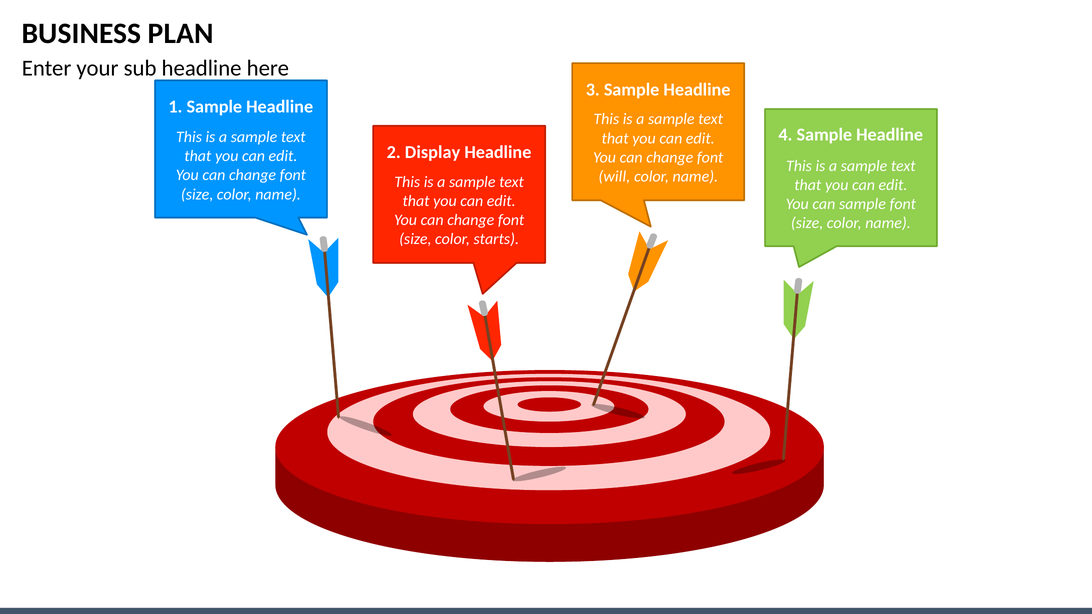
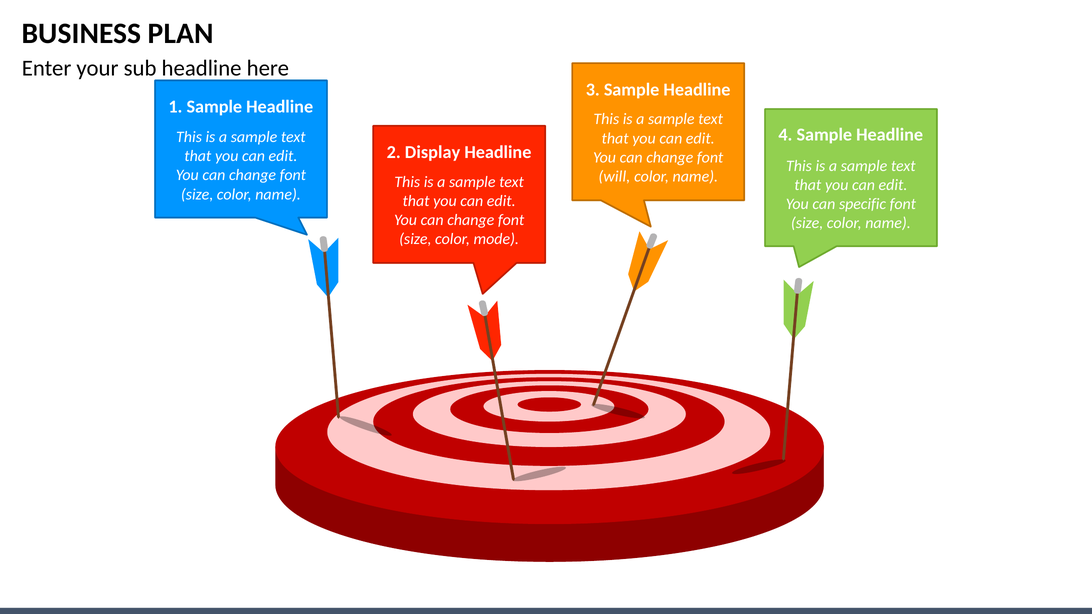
can sample: sample -> specific (863, 204)
starts: starts -> mode (496, 239)
